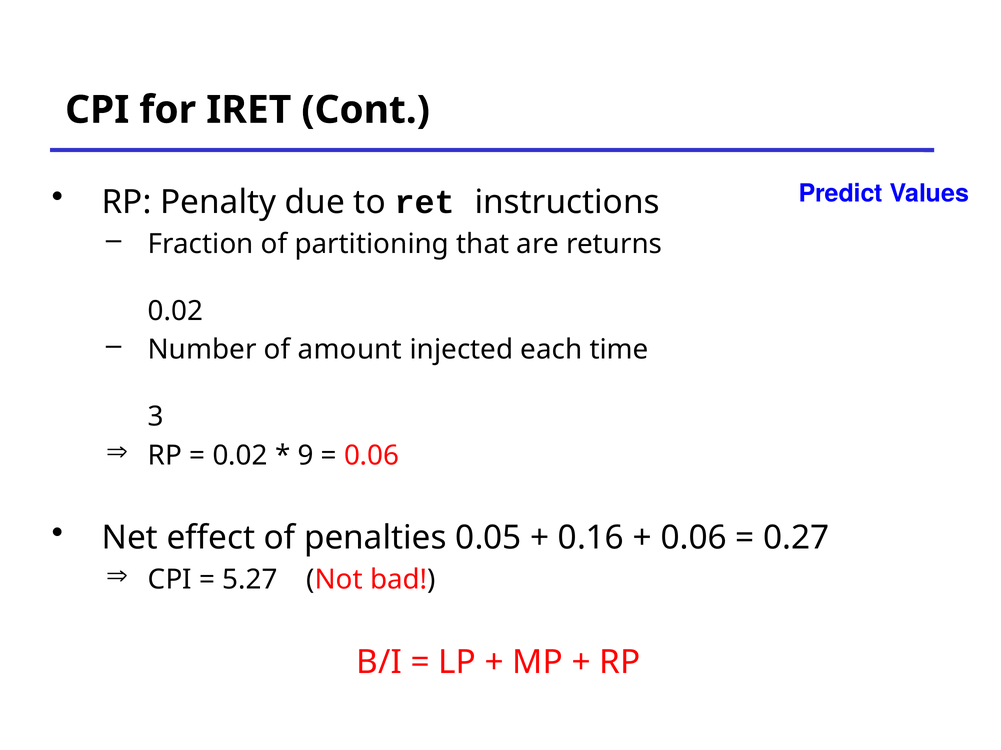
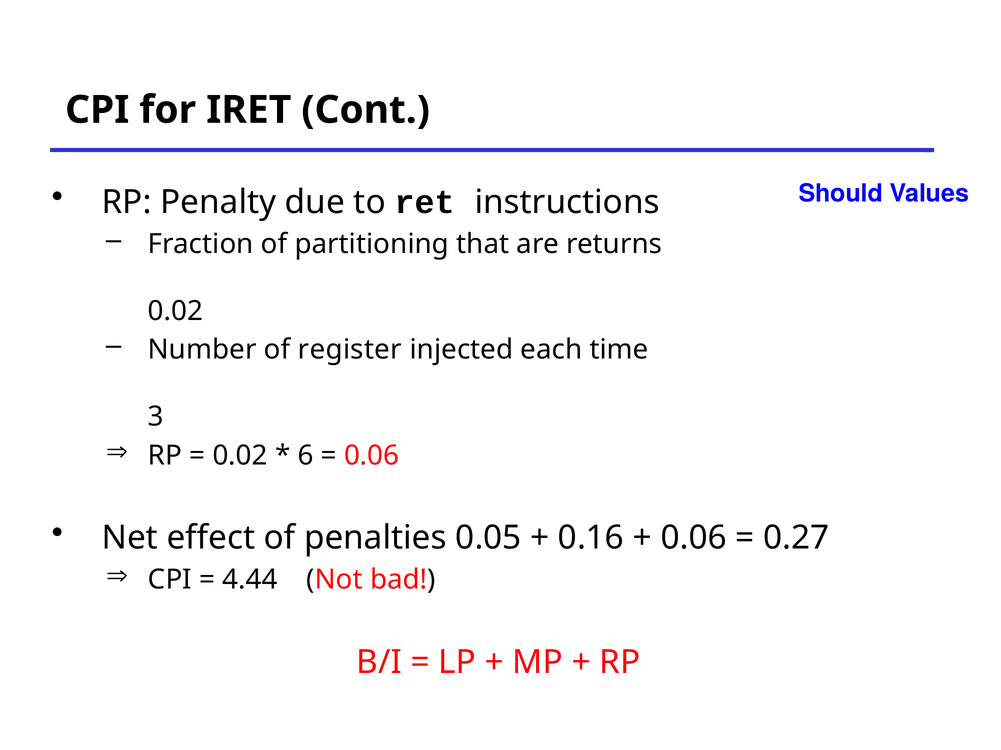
Predict: Predict -> Should (841, 194)
amount: amount -> register (350, 350)
9: 9 -> 6 (306, 456)
5.27: 5.27 -> 4.44 (250, 580)
